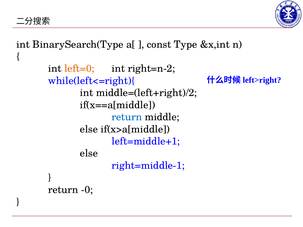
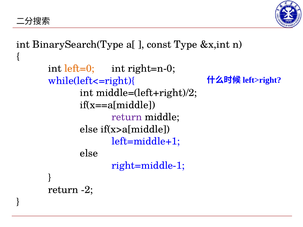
right=n-2: right=n-2 -> right=n-0 (151, 69)
return colour: blue -> purple (127, 117)
-0: -0 -> -2 (87, 190)
